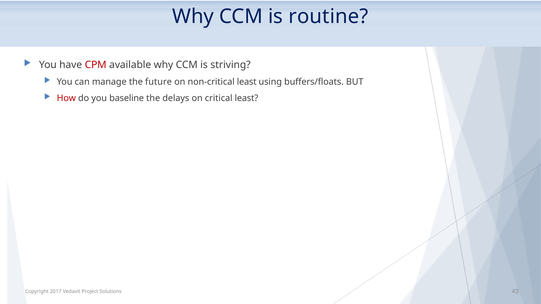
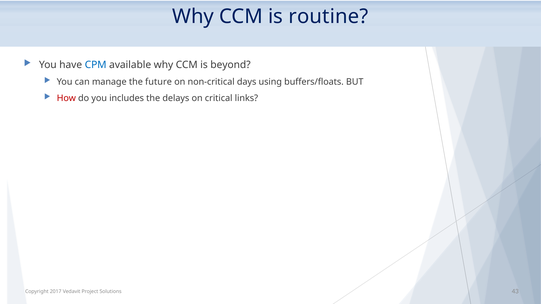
CPM colour: red -> blue (96, 65)
striving: striving -> beyond (231, 65)
non-critical least: least -> days (247, 82)
baseline: baseline -> includes (127, 98)
critical least: least -> links (246, 98)
